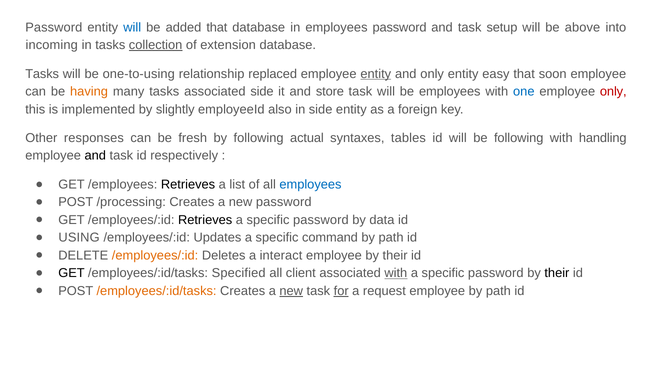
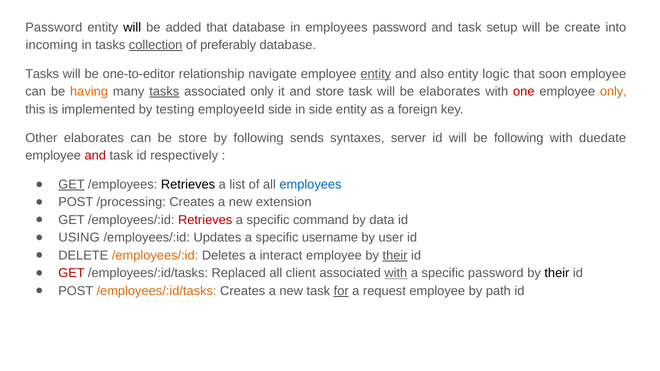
will colour: blue -> black (132, 27)
above: above -> create (583, 27)
extension: extension -> preferably (228, 45)
one-to-using: one-to-using -> one-to-editor (139, 74)
replaced: replaced -> navigate (273, 74)
and only: only -> also (432, 74)
easy: easy -> logic (496, 74)
tasks underline: none -> present (164, 92)
associated side: side -> only (262, 92)
be employees: employees -> elaborates (450, 92)
one colour: blue -> red (524, 92)
only colour: red -> orange (613, 92)
slightly: slightly -> testing (175, 109)
employeeId also: also -> side (280, 109)
Other responses: responses -> elaborates (94, 138)
be fresh: fresh -> store (193, 138)
actual: actual -> sends (307, 138)
tables: tables -> server (409, 138)
handling: handling -> duedate (603, 138)
and colour: black -> red (95, 156)
GET underline: none -> present (71, 185)
new password: password -> extension (284, 202)
Retrieves colour: black -> red (205, 220)
password: password -> command (321, 220)
command: command -> username (330, 238)
path: path -> user (391, 238)
their underline: none -> present (395, 256)
GET colour: black -> red (71, 273)
Specified: Specified -> Replaced (239, 273)
new underline: present -> none (291, 291)
